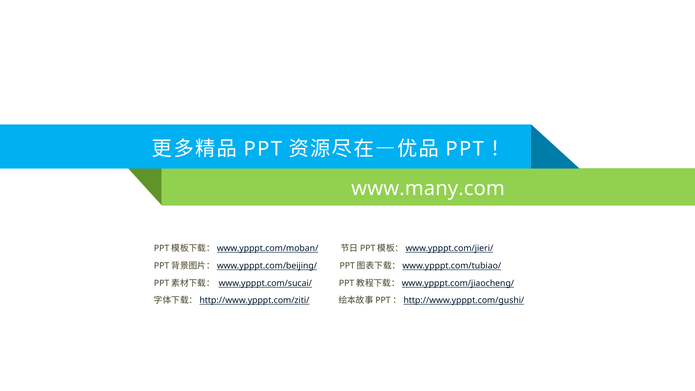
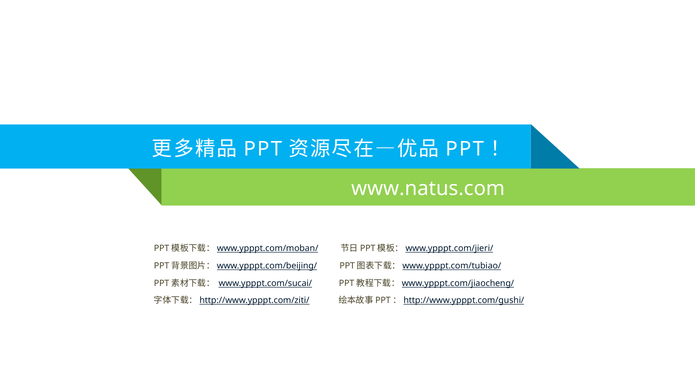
www.many.com: www.many.com -> www.natus.com (428, 188)
